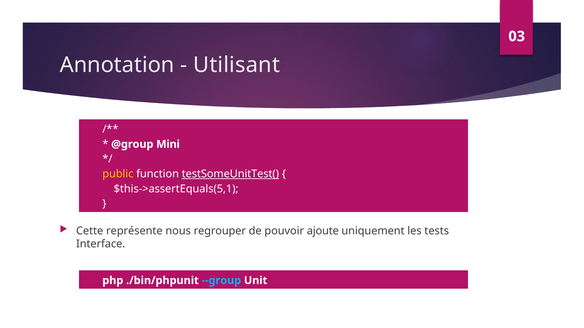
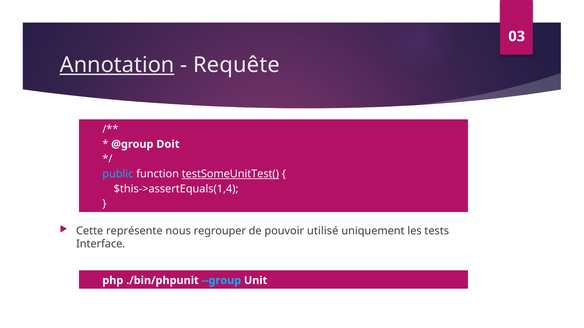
Annotation underline: none -> present (117, 65)
Utilisant: Utilisant -> Requête (237, 65)
Mini: Mini -> Doit (168, 144)
public colour: yellow -> light blue (118, 174)
$this->assertEquals(5,1: $this->assertEquals(5,1 -> $this->assertEquals(1,4 (176, 189)
ajoute: ajoute -> utilisé (323, 231)
